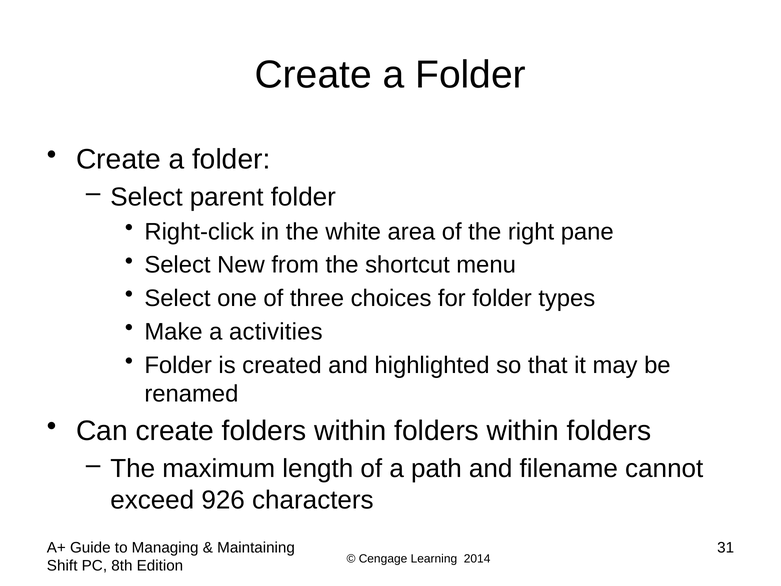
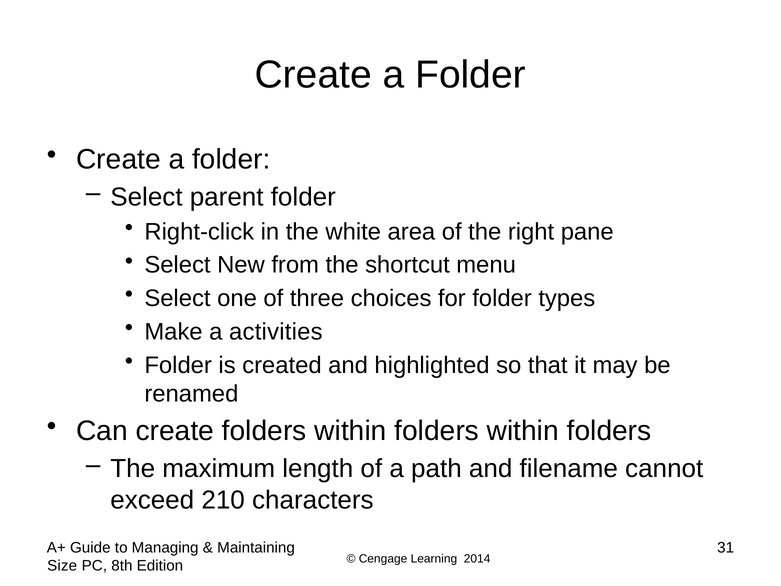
926: 926 -> 210 (223, 500)
Shift: Shift -> Size (62, 566)
